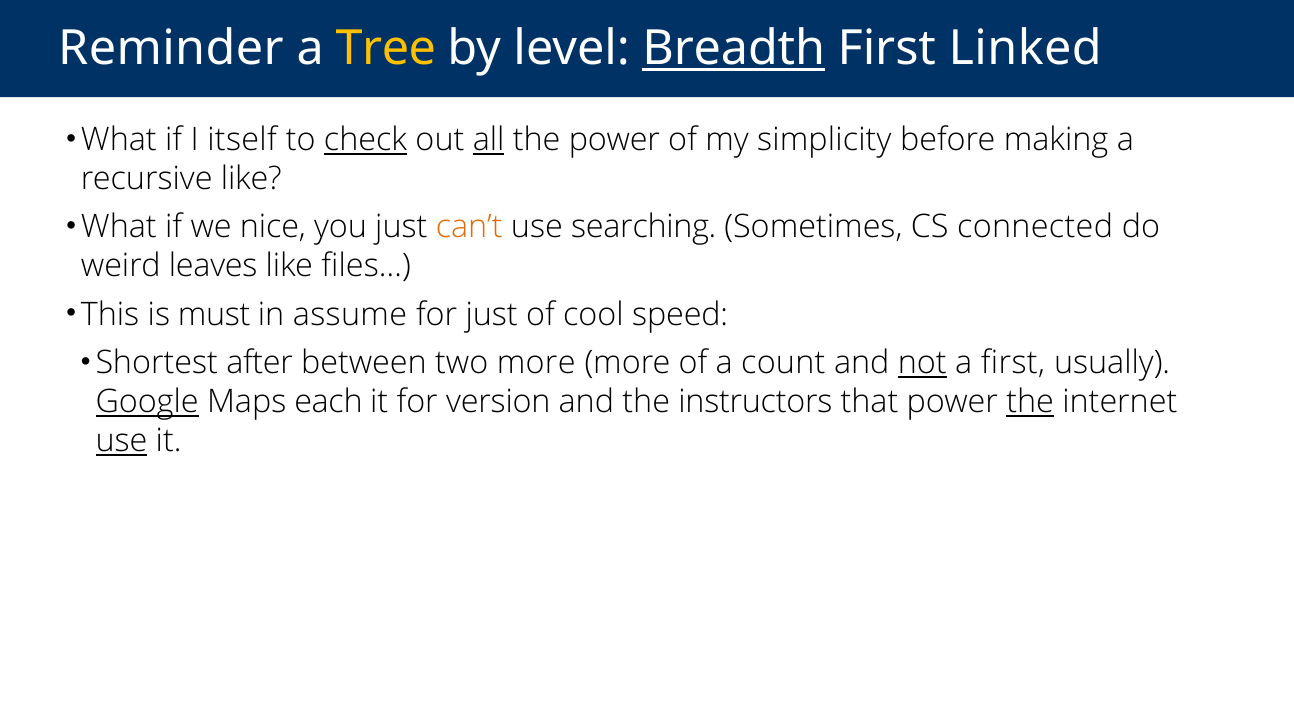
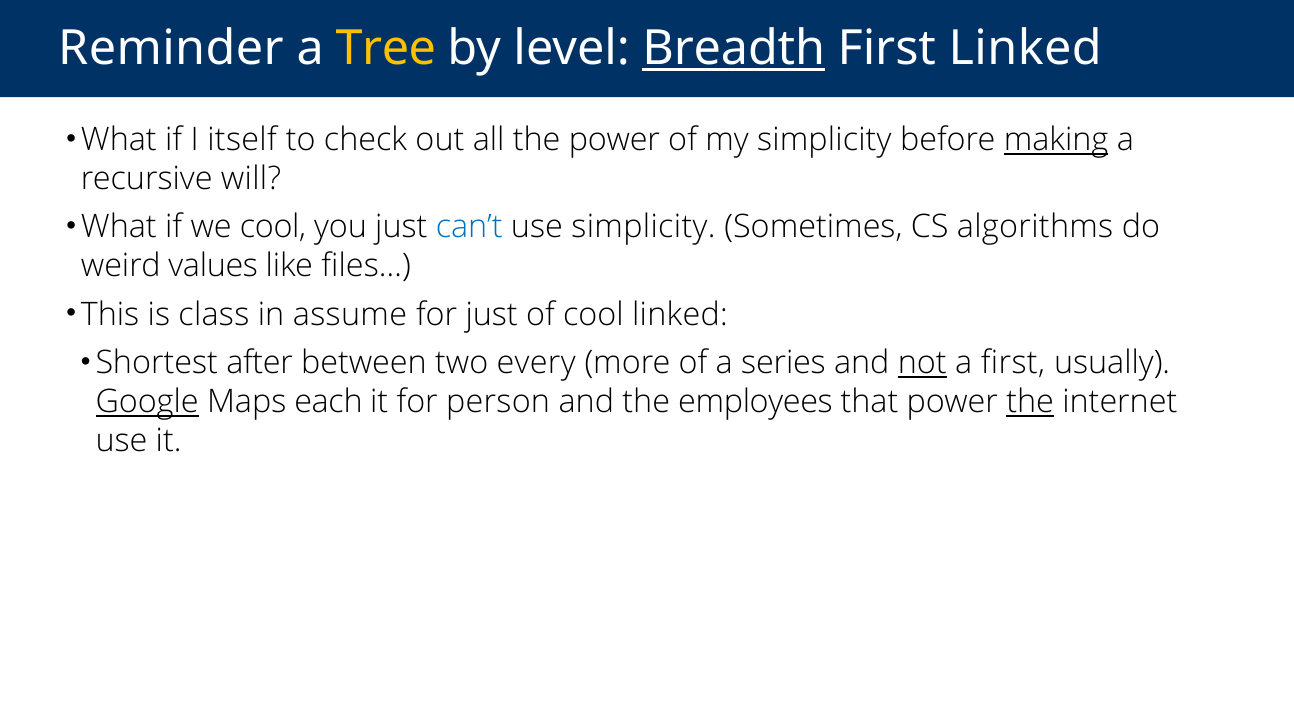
check underline: present -> none (366, 140)
all underline: present -> none (489, 140)
making underline: none -> present (1056, 140)
recursive like: like -> will (251, 179)
we nice: nice -> cool (273, 227)
can’t colour: orange -> blue (469, 227)
use searching: searching -> simplicity (643, 227)
connected: connected -> algorithms (1035, 227)
leaves: leaves -> values (213, 266)
must: must -> class (214, 314)
cool speed: speed -> linked (680, 314)
two more: more -> every (536, 363)
count: count -> series (784, 363)
version: version -> person (498, 402)
instructors: instructors -> employees (755, 402)
use underline: present -> none (121, 441)
